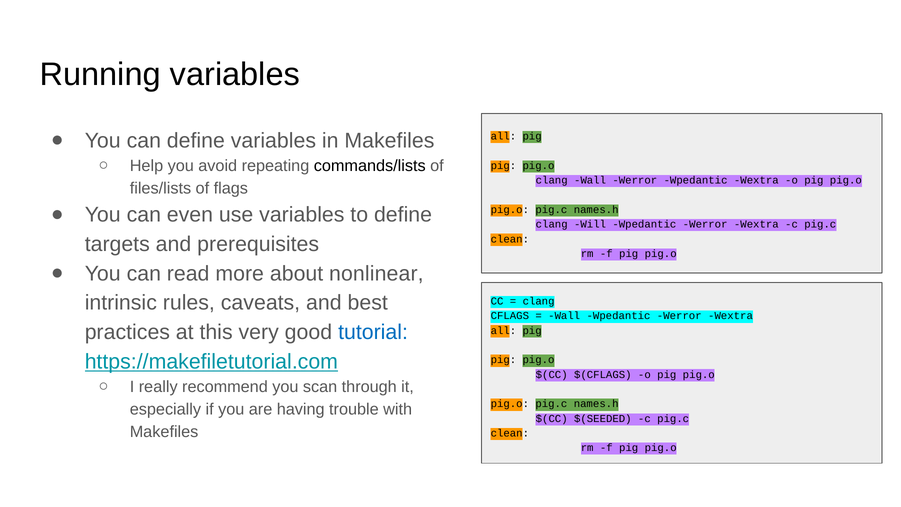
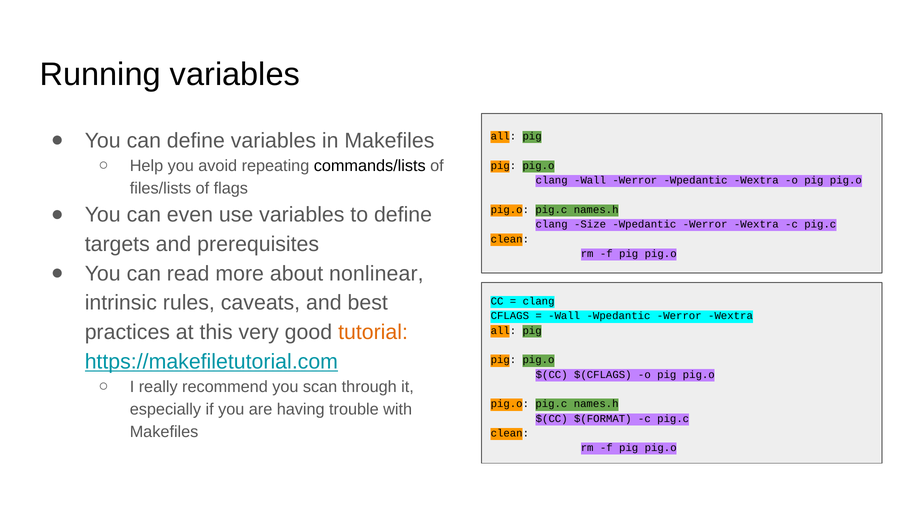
Will: Will -> Size (590, 224)
tutorial colour: blue -> orange (373, 332)
$(SEEDED: $(SEEDED -> $(FORMAT (603, 418)
